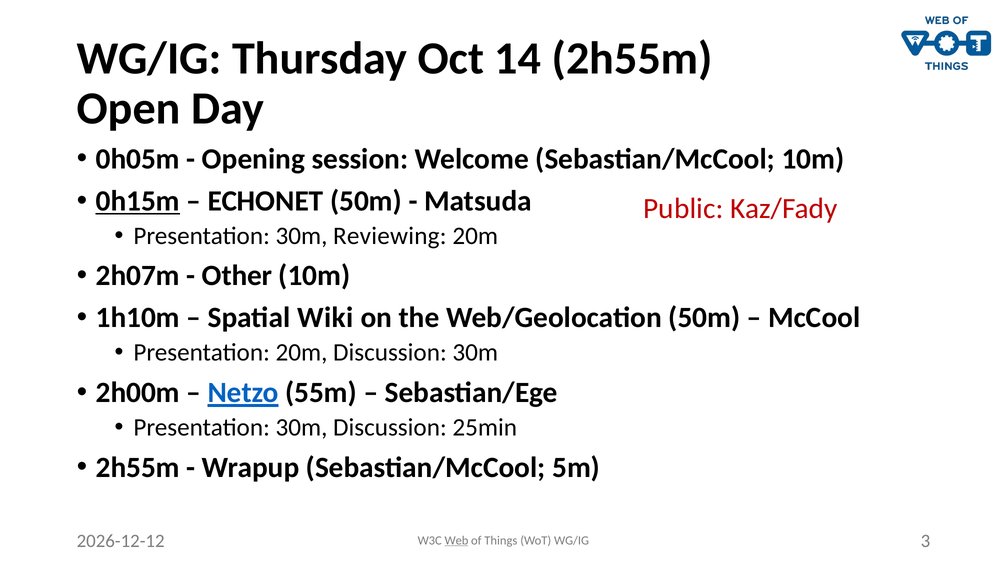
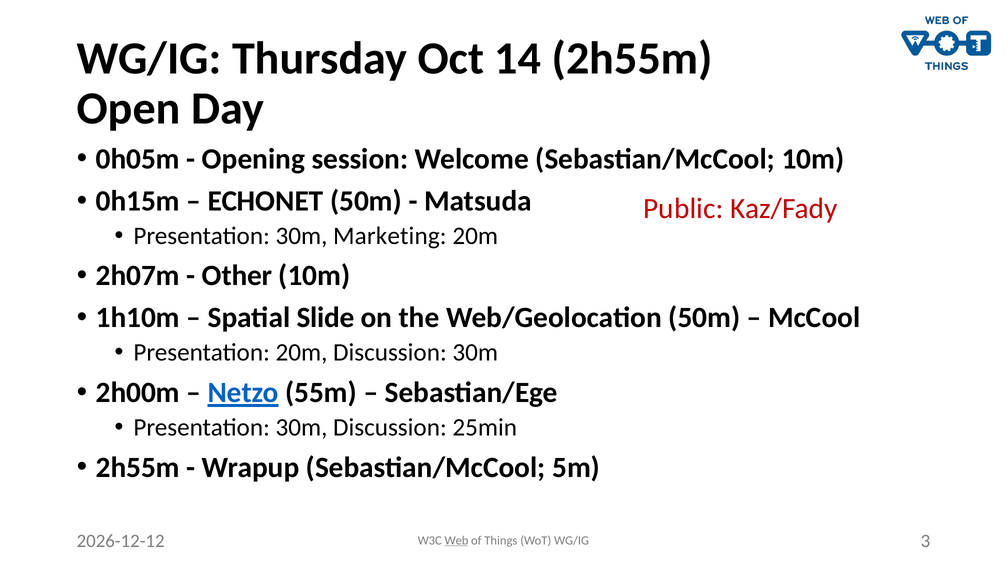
0h15m underline: present -> none (138, 201)
Reviewing: Reviewing -> Marketing (390, 236)
Wiki: Wiki -> Slide (326, 318)
